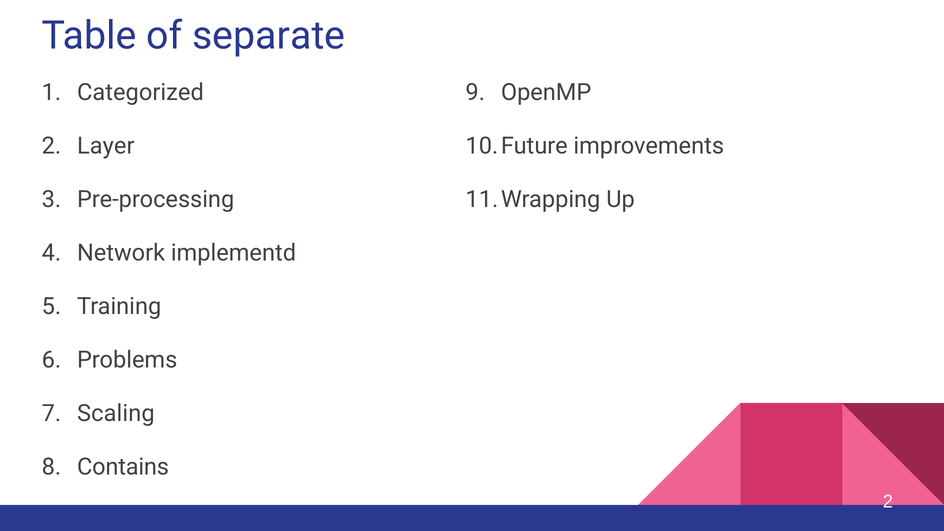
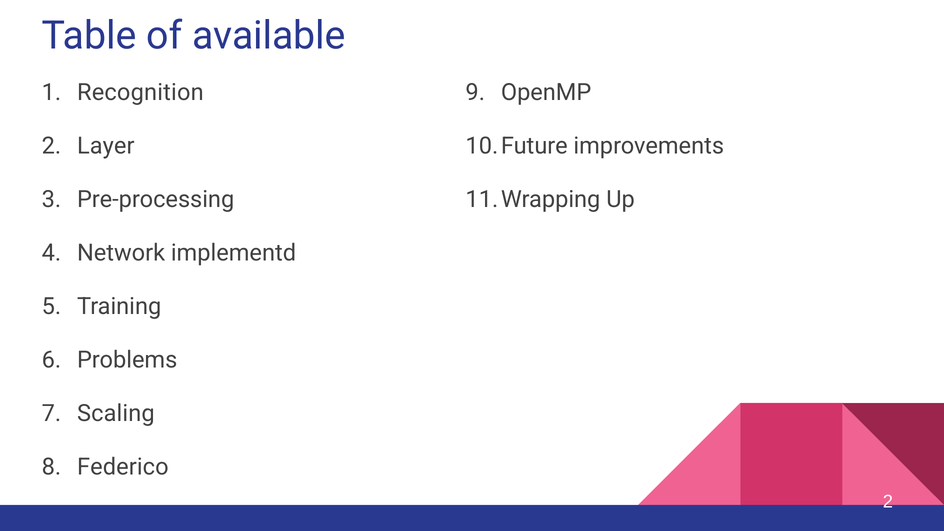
separate: separate -> available (269, 36)
Categorized: Categorized -> Recognition (140, 92)
Contains: Contains -> Federico (123, 467)
